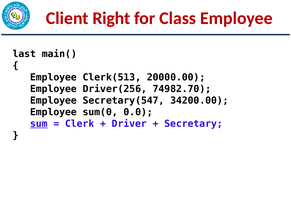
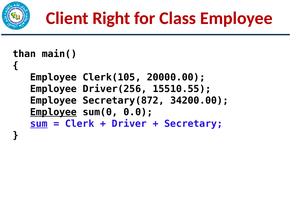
last: last -> than (24, 54)
Clerk(513: Clerk(513 -> Clerk(105 (112, 77)
74982.70: 74982.70 -> 15510.55 (182, 89)
Secretary(547: Secretary(547 -> Secretary(872 (124, 101)
Employee underline: none -> present (53, 112)
